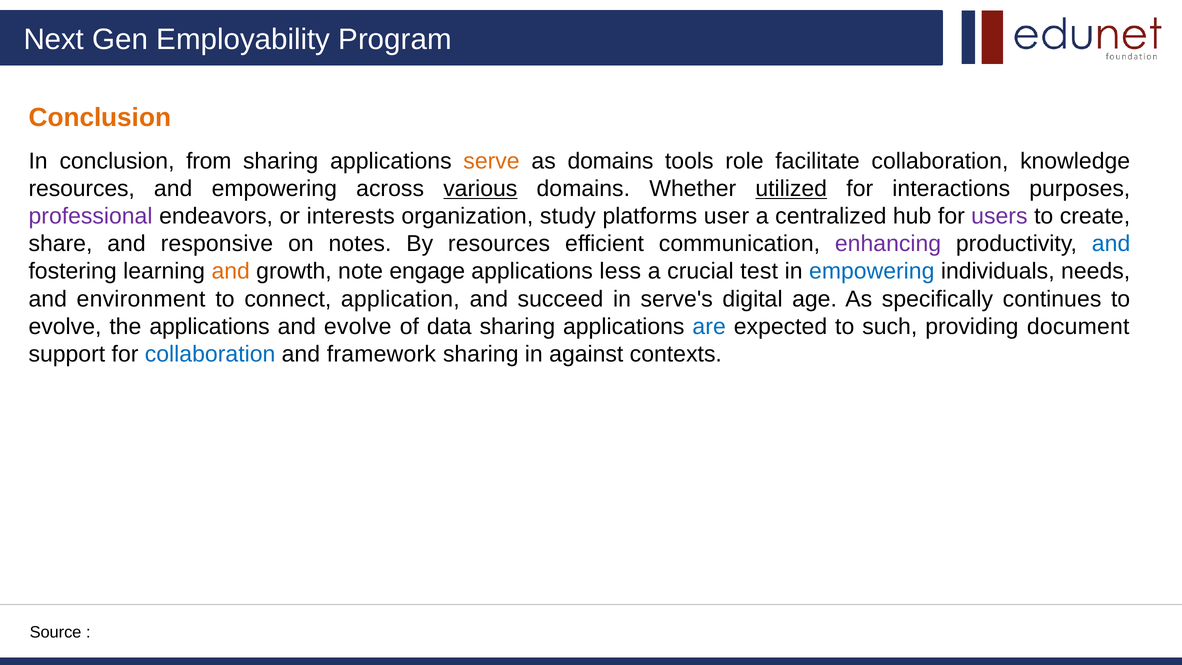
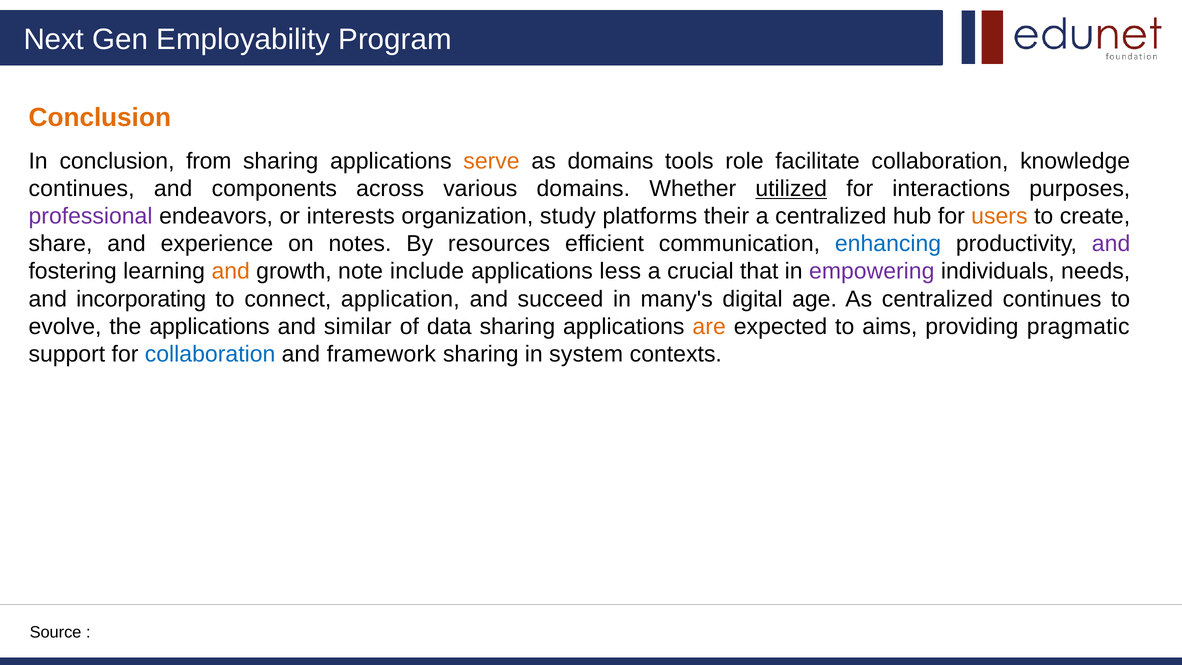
resources: resources -> continues (82, 189)
and empowering: empowering -> components (274, 189)
various underline: present -> none (480, 189)
user: user -> their (727, 216)
users colour: purple -> orange (999, 216)
responsive: responsive -> experience (217, 244)
enhancing colour: purple -> blue (888, 244)
and colour: blue -> purple (1111, 244)
engage: engage -> include (427, 271)
test: test -> that (759, 271)
empowering colour: blue -> purple (872, 271)
environment: environment -> incorporating (141, 299)
serve's: serve's -> many's (677, 299)
As specifically: specifically -> centralized (937, 299)
and evolve: evolve -> similar (358, 327)
are colour: blue -> orange (709, 327)
such: such -> aims (890, 327)
document: document -> pragmatic (1078, 327)
against: against -> system (586, 354)
